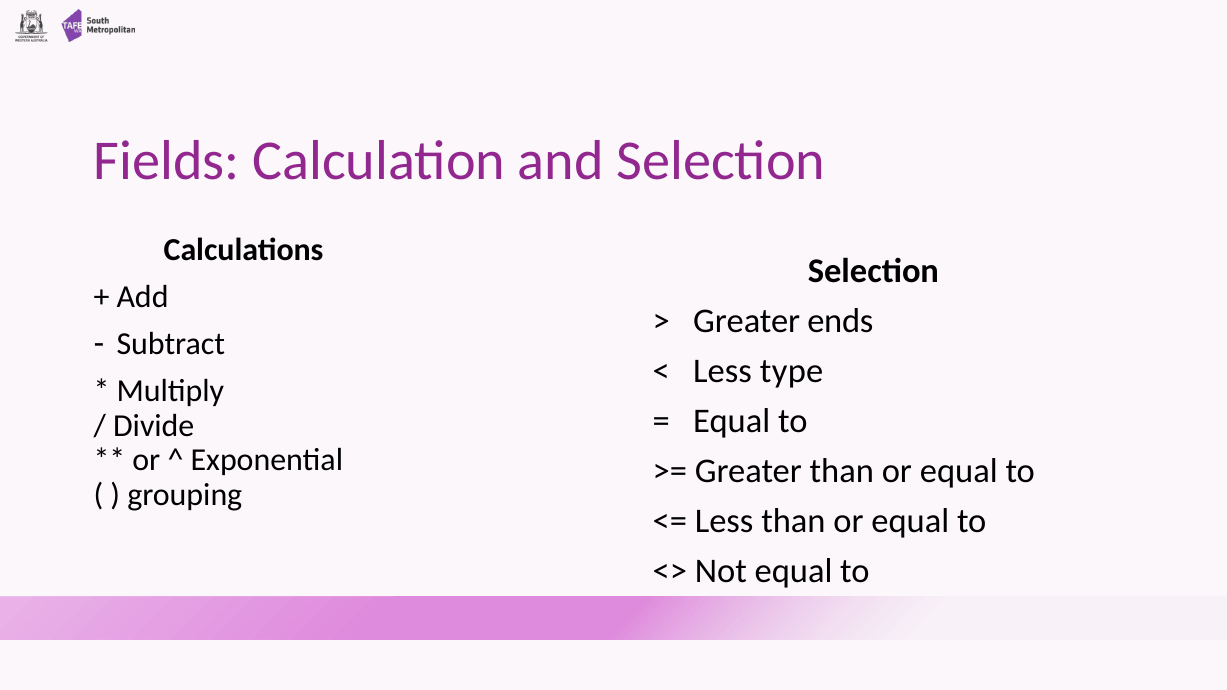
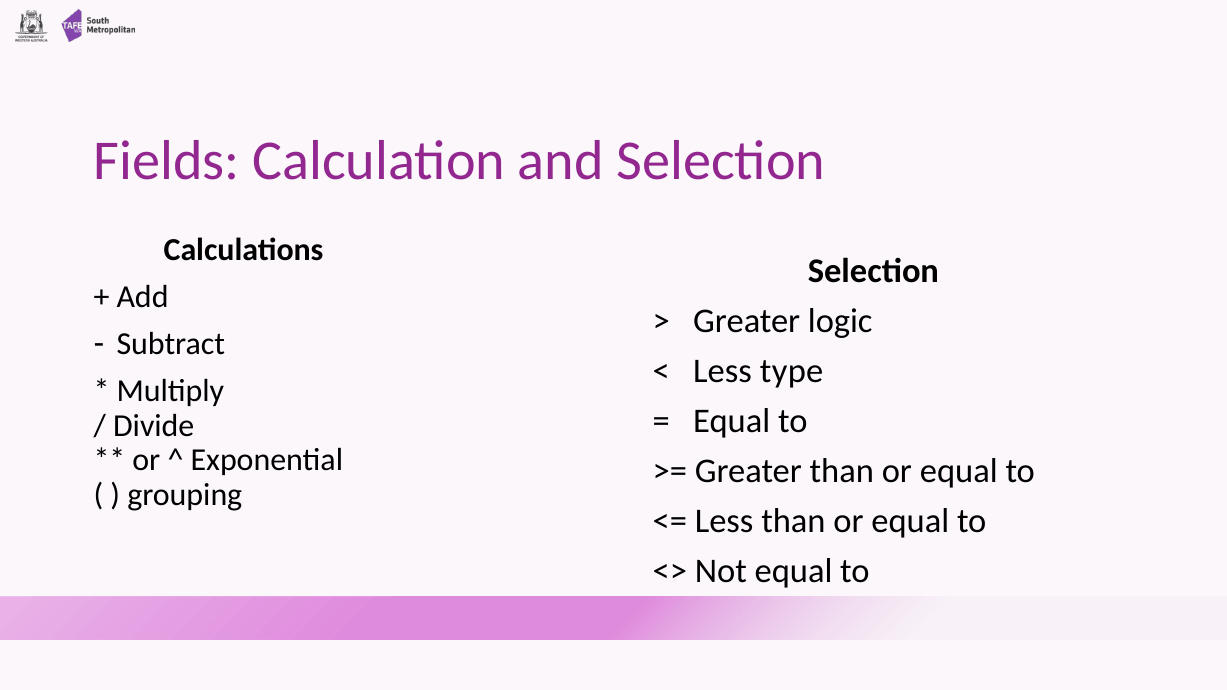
ends: ends -> logic (840, 321)
